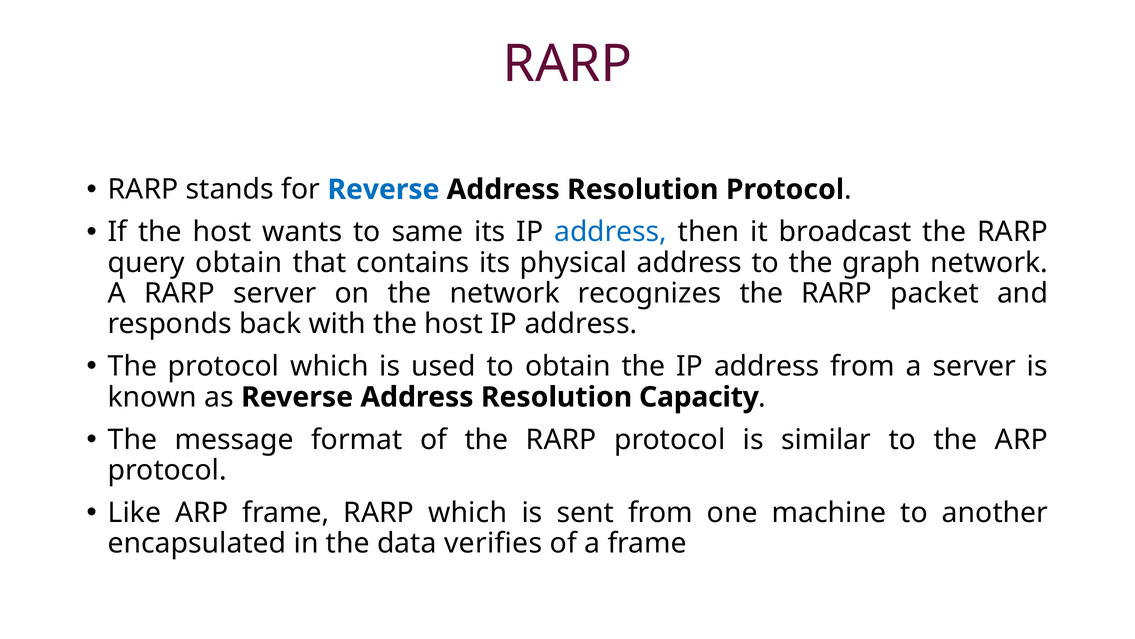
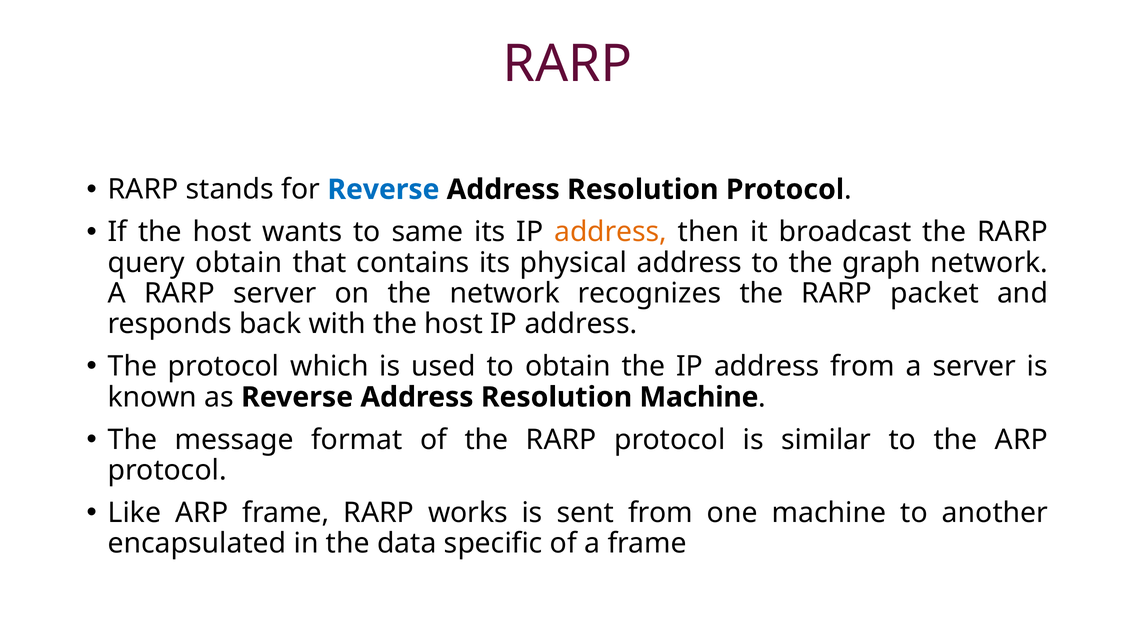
address colour: blue -> orange (611, 232)
Resolution Capacity: Capacity -> Machine (699, 397)
RARP which: which -> works (468, 512)
verifies: verifies -> specific (493, 543)
